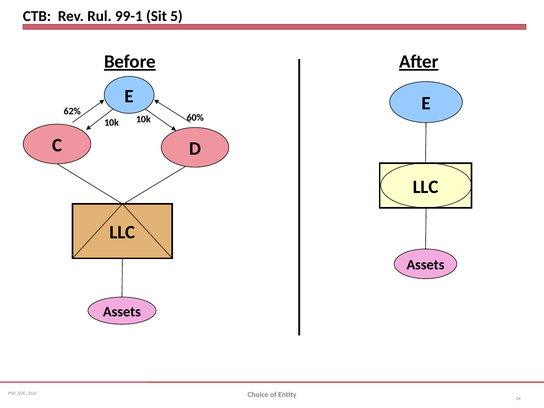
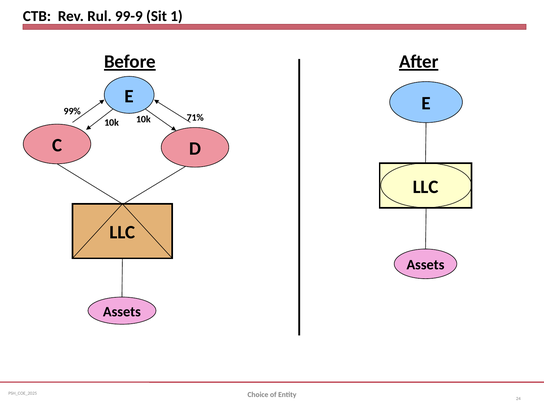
99-1: 99-1 -> 99-9 (129, 16)
5: 5 -> 1 (176, 16)
62%: 62% -> 99% (72, 111)
60%: 60% -> 71% (195, 118)
